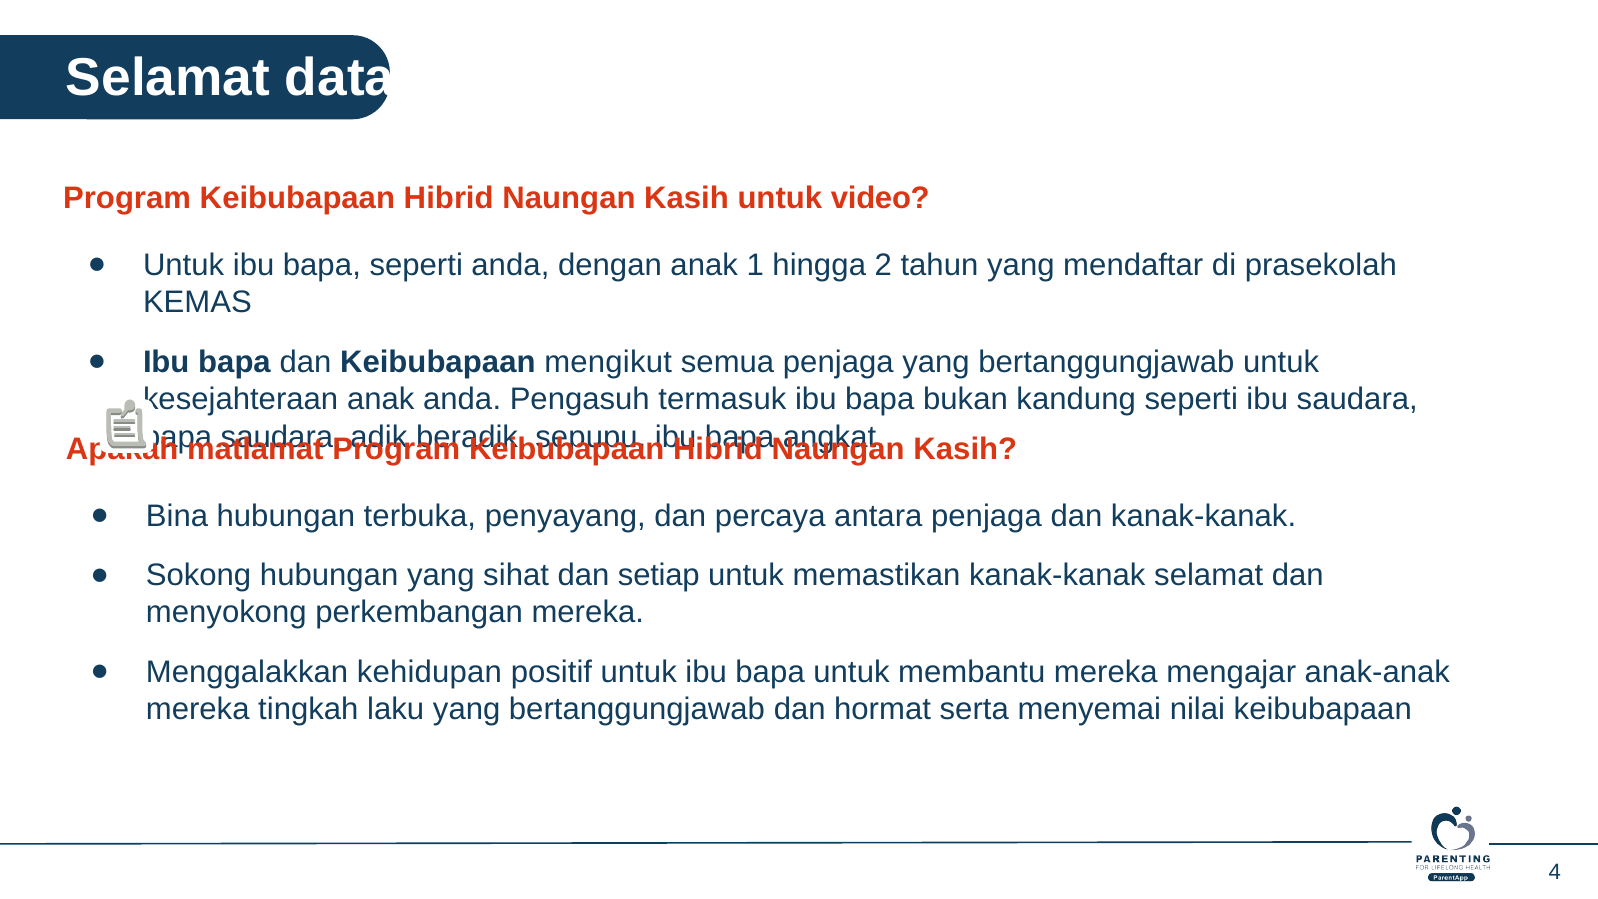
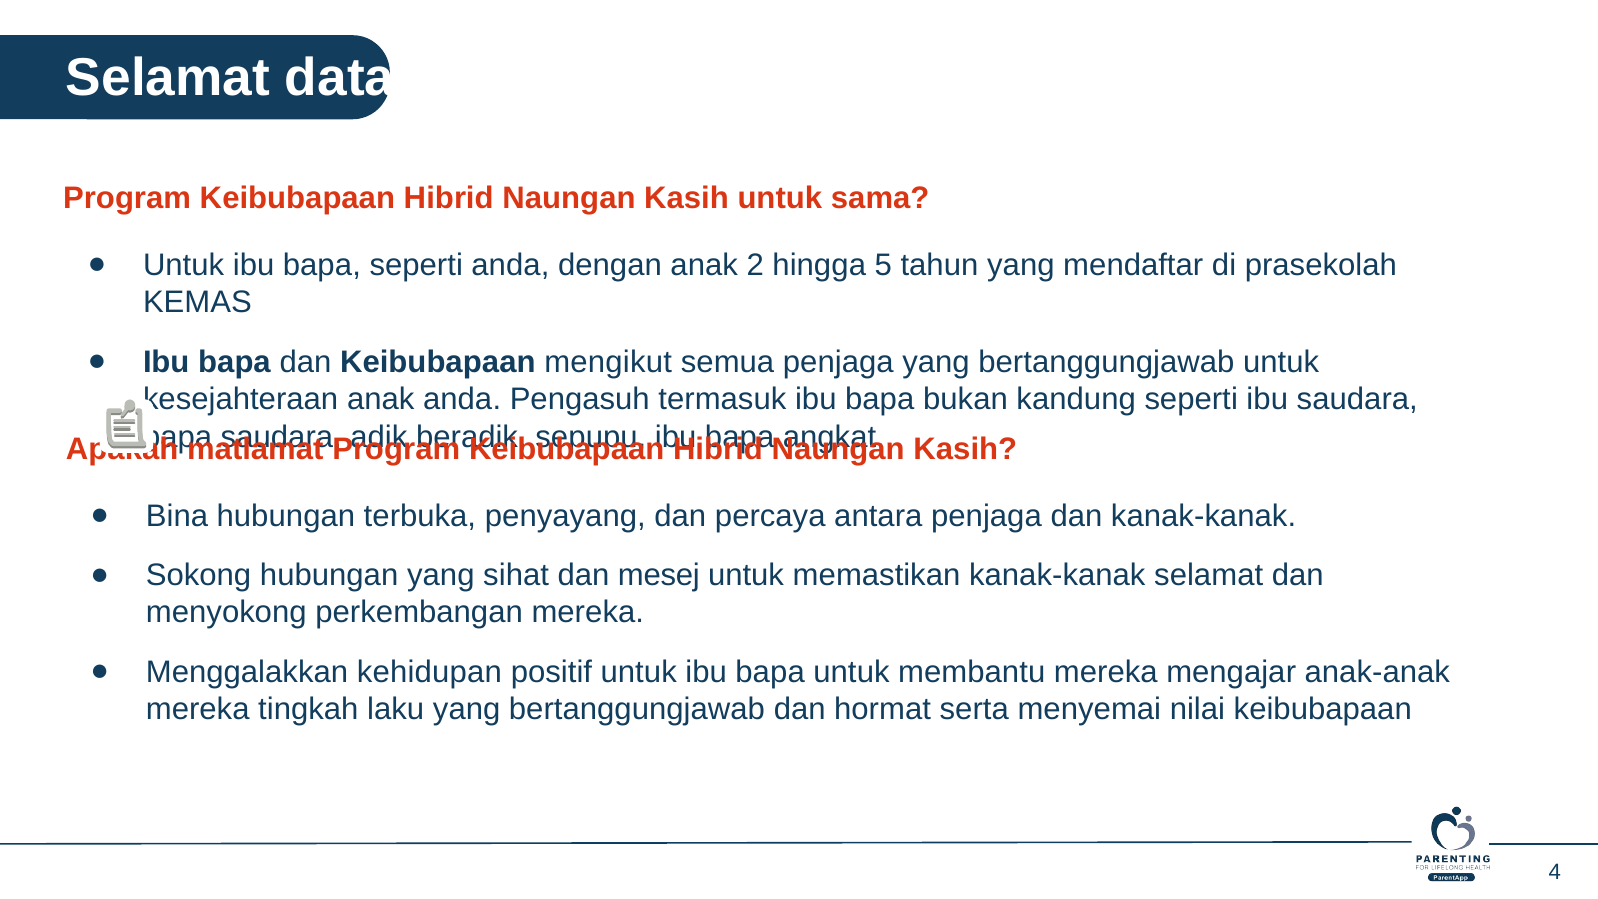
video: video -> sama (880, 199)
1: 1 -> 2 (755, 265)
2: 2 -> 5 (883, 265)
setiap: setiap -> mesej (659, 575)
